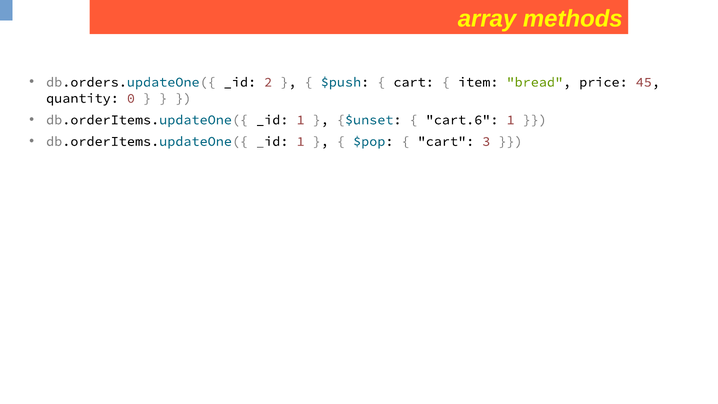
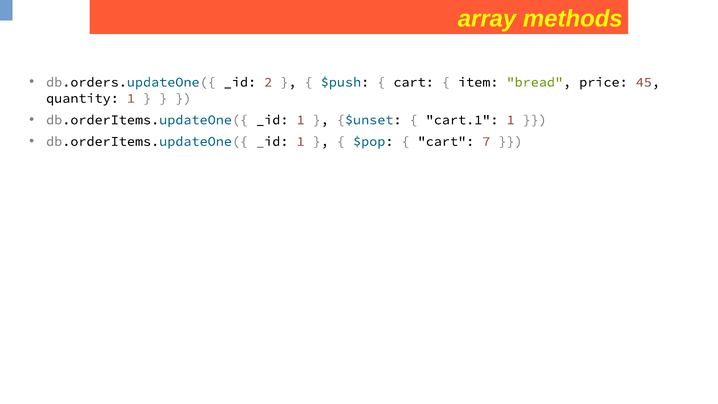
quantity 0: 0 -> 1 (131, 98)
cart.6: cart.6 -> cart.1 (462, 120)
3: 3 -> 7 (486, 141)
